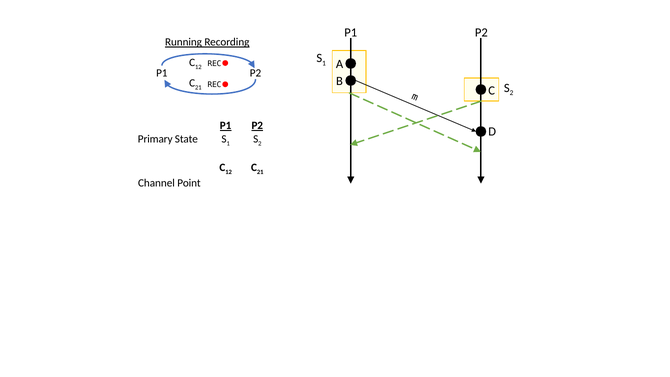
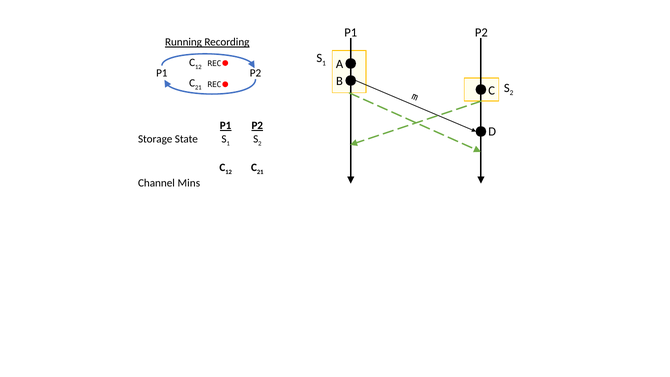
Primary: Primary -> Storage (155, 139)
Point: Point -> Mins (189, 183)
